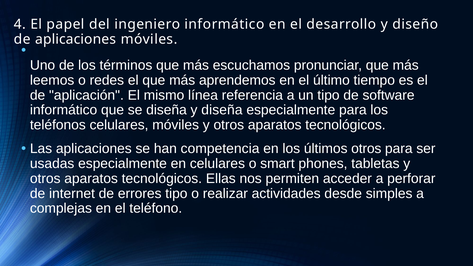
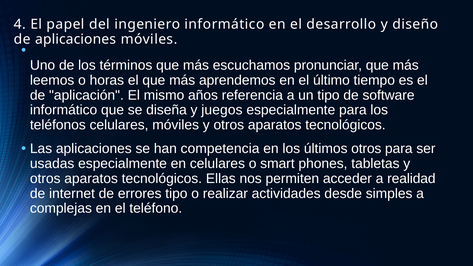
redes: redes -> horas (107, 80)
línea: línea -> años (203, 95)
y diseña: diseña -> juegos (222, 110)
perforar: perforar -> realidad (411, 179)
